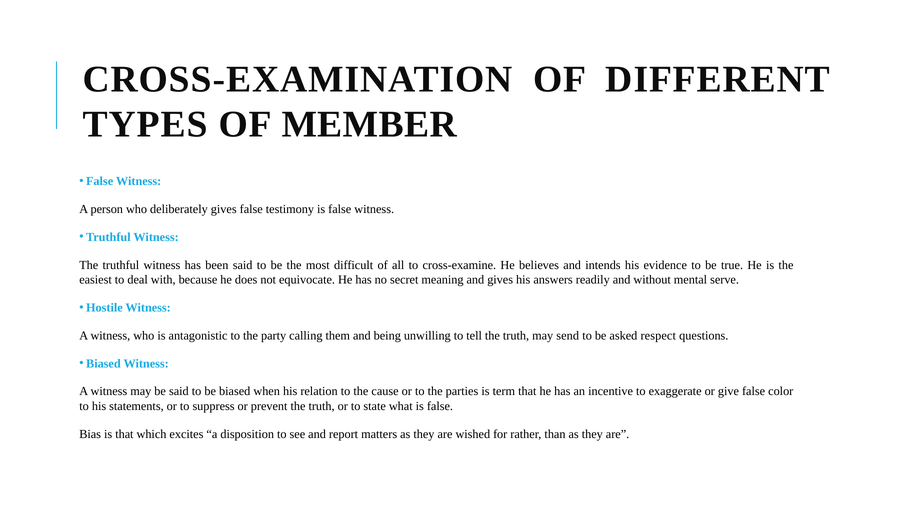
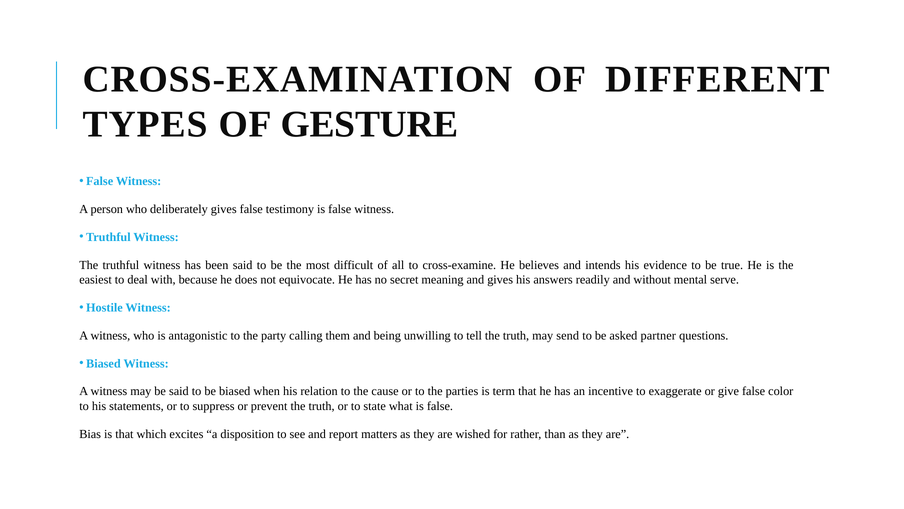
MEMBER: MEMBER -> GESTURE (370, 124)
respect: respect -> partner (658, 335)
